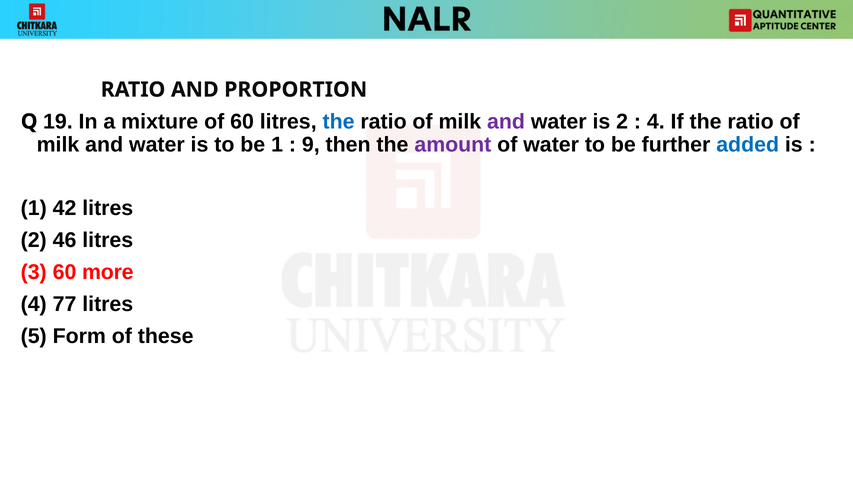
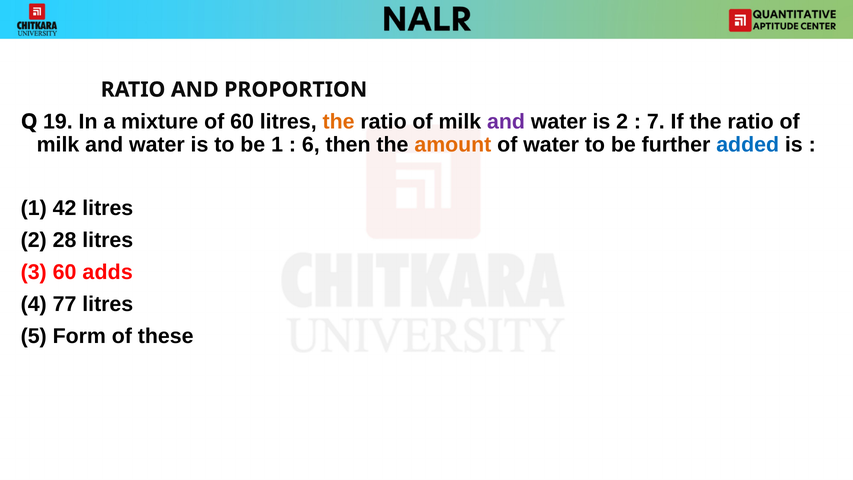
the colour: blue -> orange (339, 122)
4: 4 -> 7 (656, 122)
9: 9 -> 6 (311, 145)
amount colour: purple -> orange (453, 145)
46: 46 -> 28 (65, 240)
more: more -> adds (108, 272)
